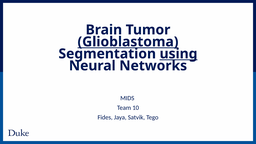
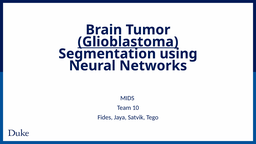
using underline: present -> none (179, 54)
